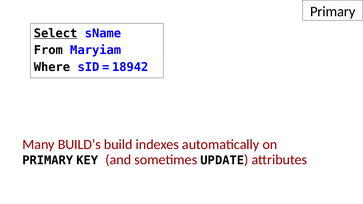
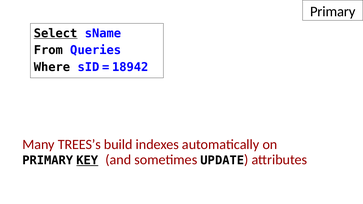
Maryiam: Maryiam -> Queries (96, 50)
BUILD’s: BUILD’s -> TREES’s (79, 145)
KEY underline: none -> present (87, 161)
